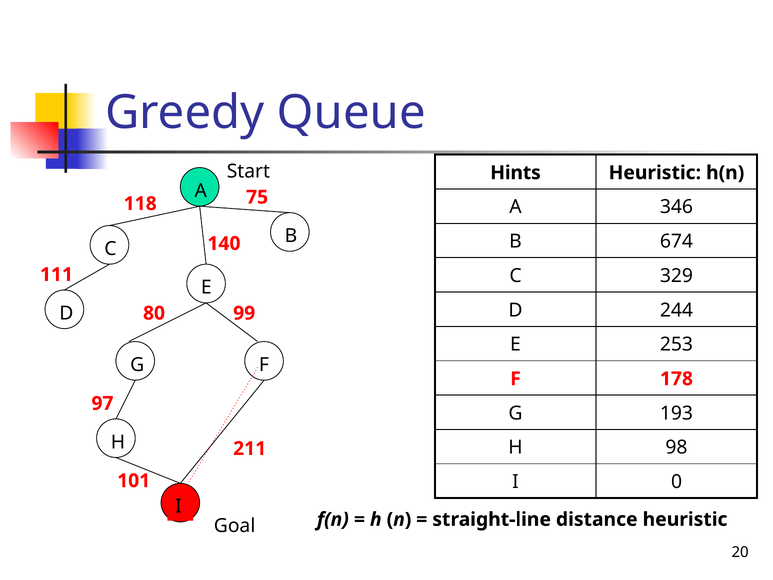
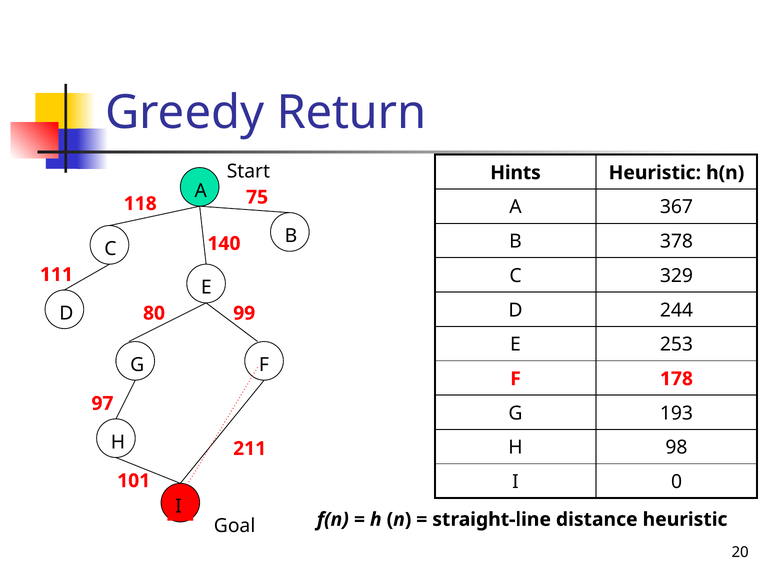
Queue: Queue -> Return (351, 113)
346: 346 -> 367 (676, 207)
674: 674 -> 378 (676, 241)
